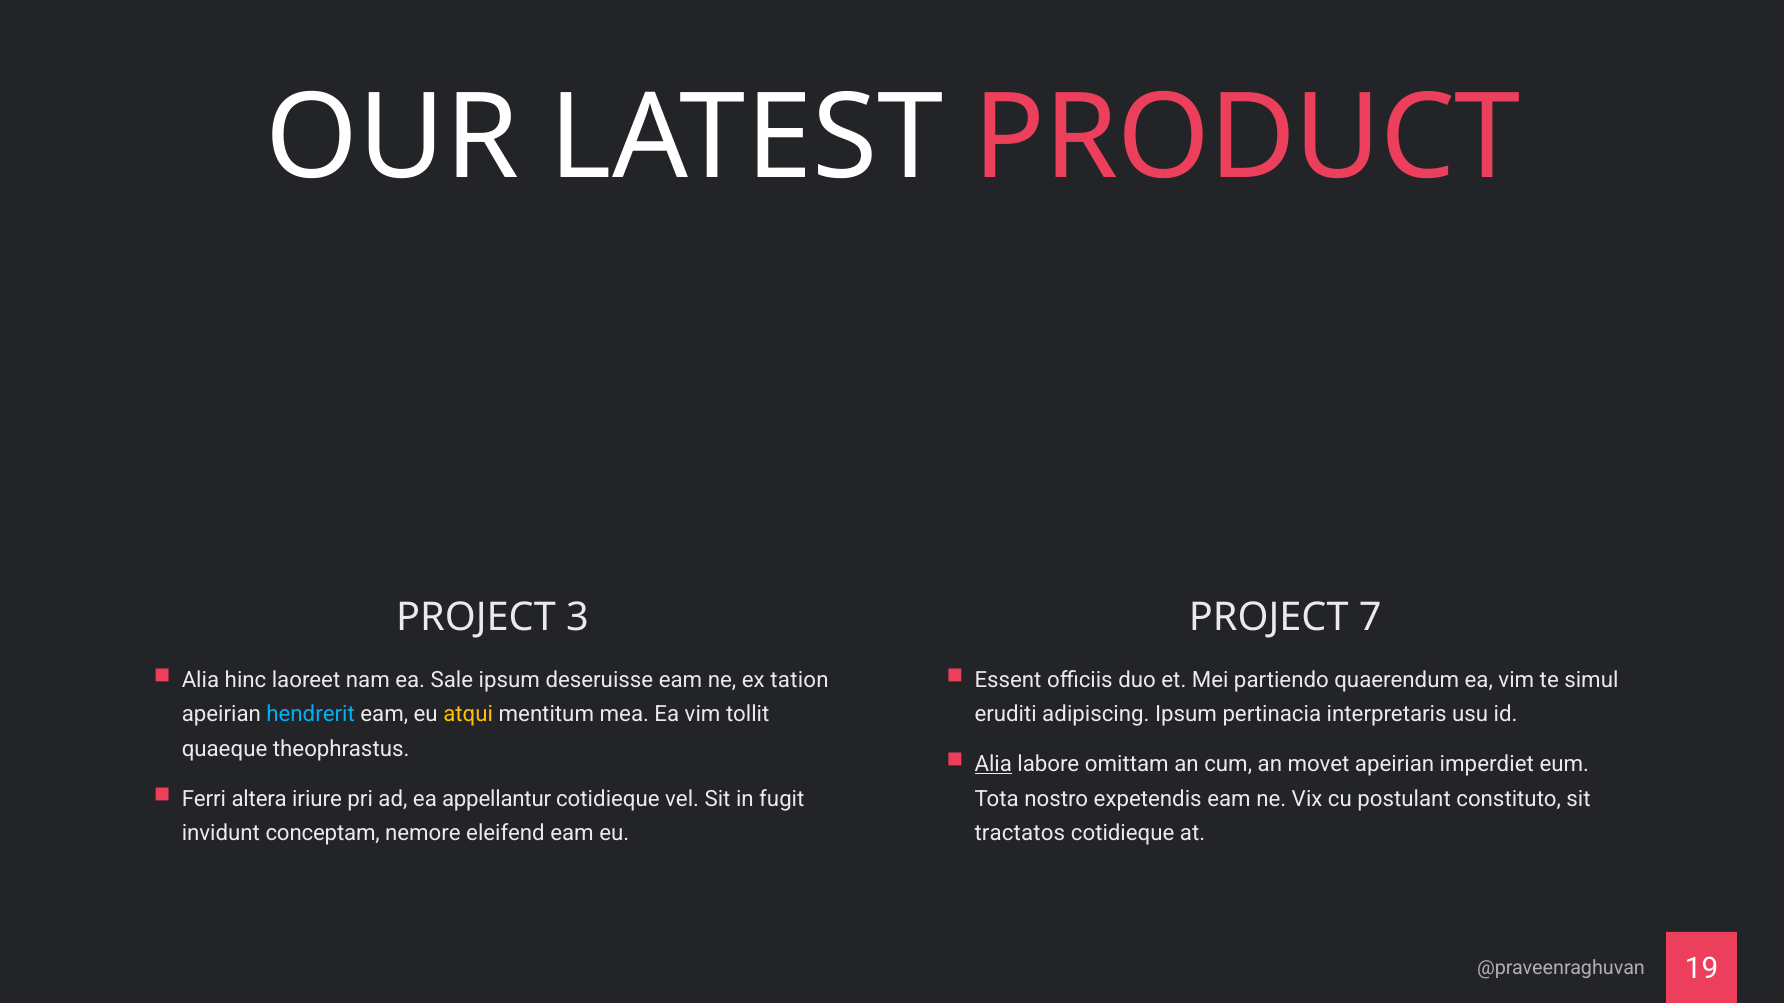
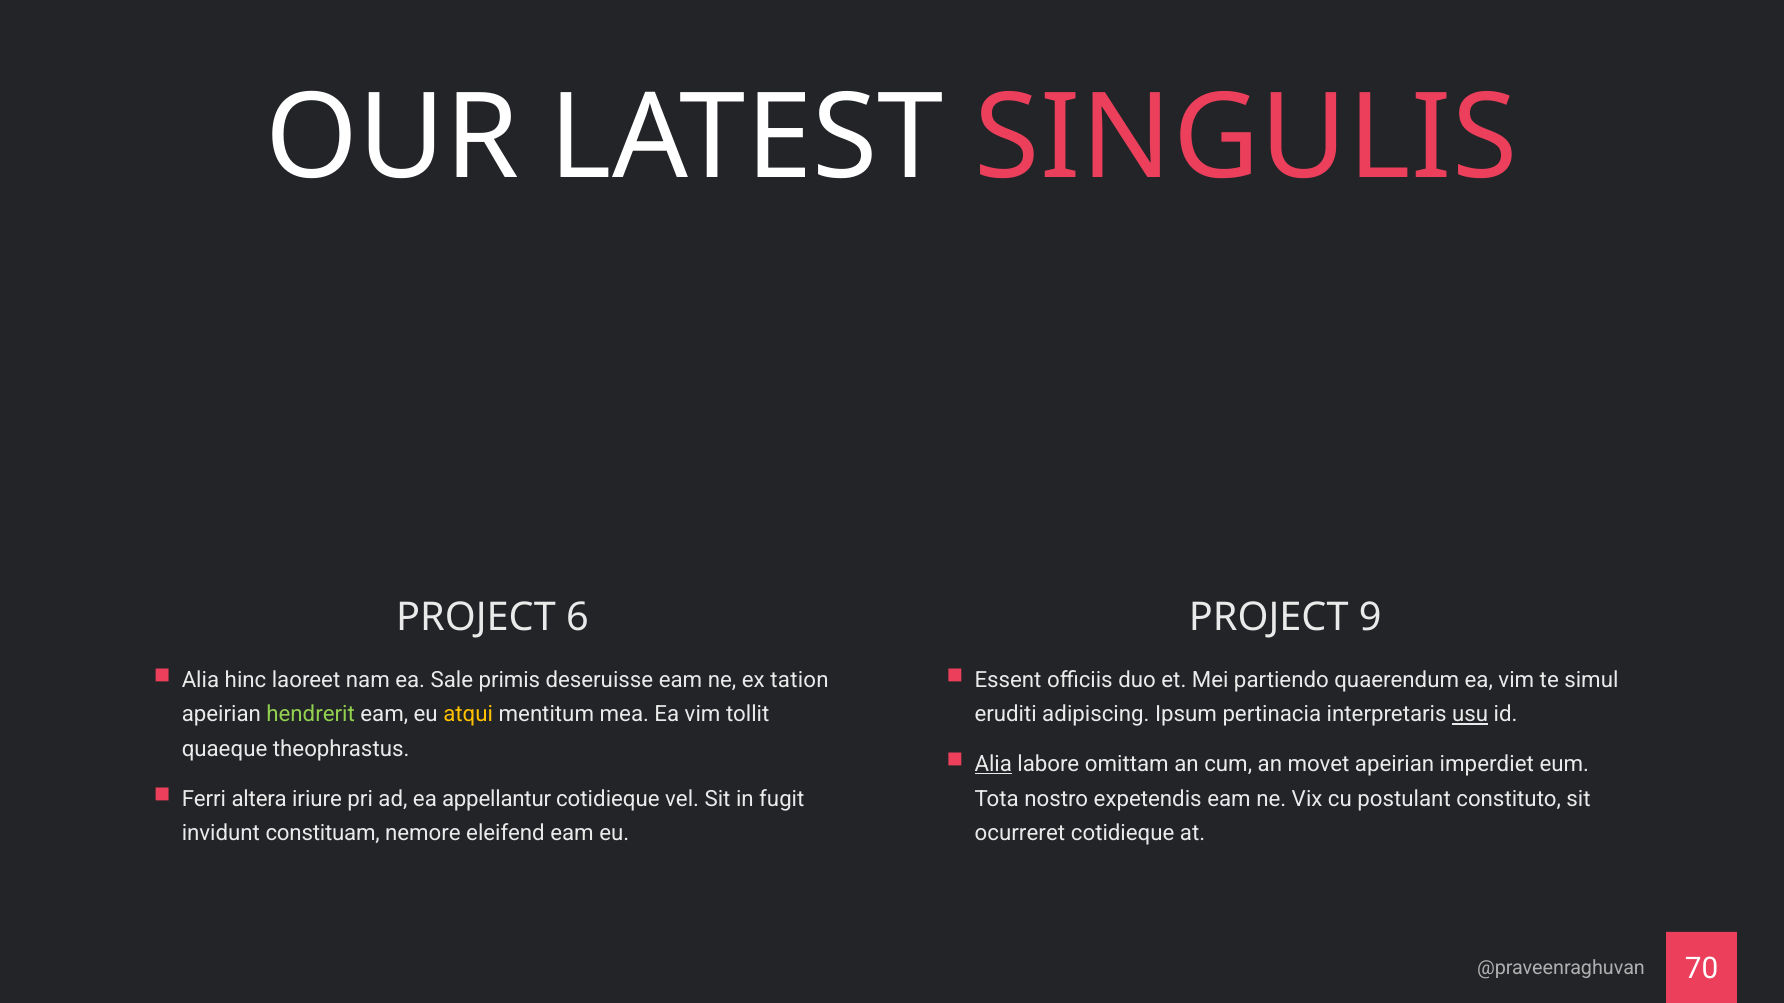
PRODUCT: PRODUCT -> SINGULIS (1246, 139)
3: 3 -> 6 (577, 617)
7: 7 -> 9 (1370, 617)
Sale ipsum: ipsum -> primis (509, 680)
hendrerit colour: light blue -> light green (311, 715)
usu underline: none -> present (1470, 715)
conceptam: conceptam -> constituam (323, 834)
tractatos: tractatos -> ocurreret (1020, 834)
19: 19 -> 70 (1702, 969)
